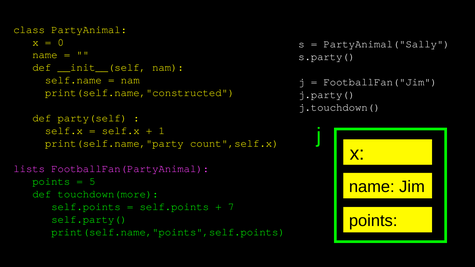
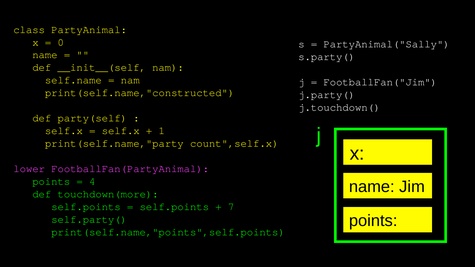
lists: lists -> lower (29, 169)
5: 5 -> 4 (92, 181)
